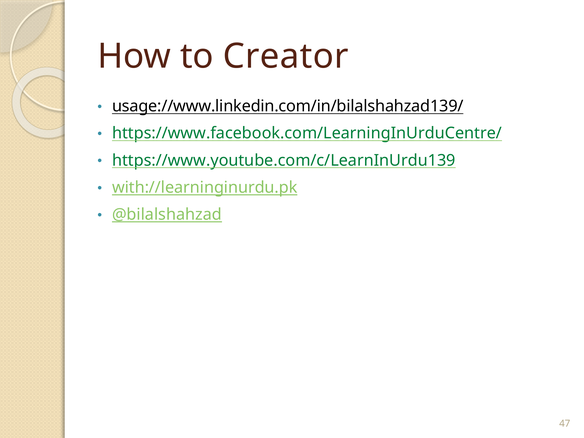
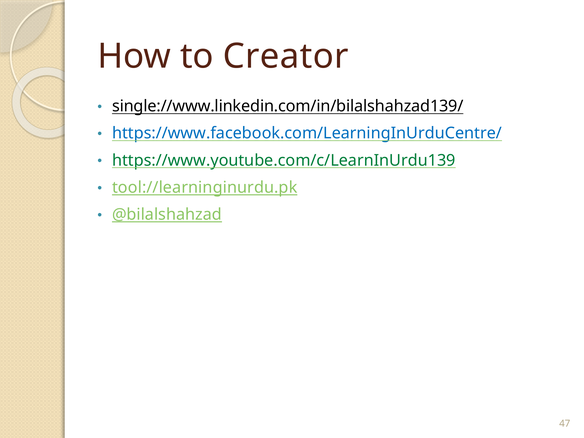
usage://www.linkedin.com/in/bilalshahzad139/: usage://www.linkedin.com/in/bilalshahzad139/ -> single://www.linkedin.com/in/bilalshahzad139/ (288, 106)
https://www.facebook.com/LearningInUrduCentre/ colour: green -> blue (307, 133)
with://learninginurdu.pk: with://learninginurdu.pk -> tool://learninginurdu.pk (205, 187)
